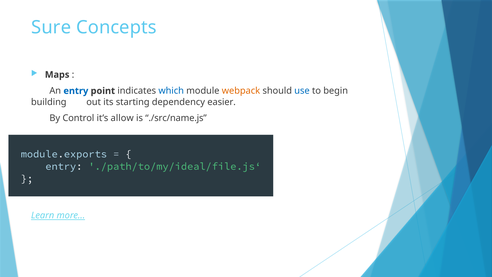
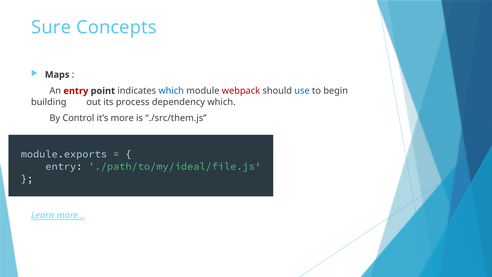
entry colour: blue -> red (76, 91)
webpack colour: orange -> red (241, 91)
starting: starting -> process (133, 102)
dependency easier: easier -> which (222, 102)
it’s allow: allow -> more (122, 118)
./src/name.js: ./src/name.js -> ./src/them.js (176, 118)
